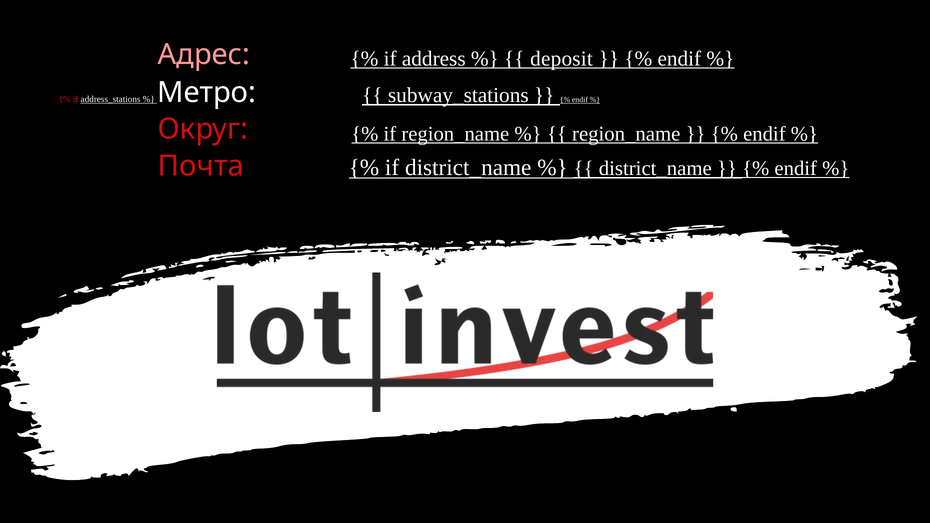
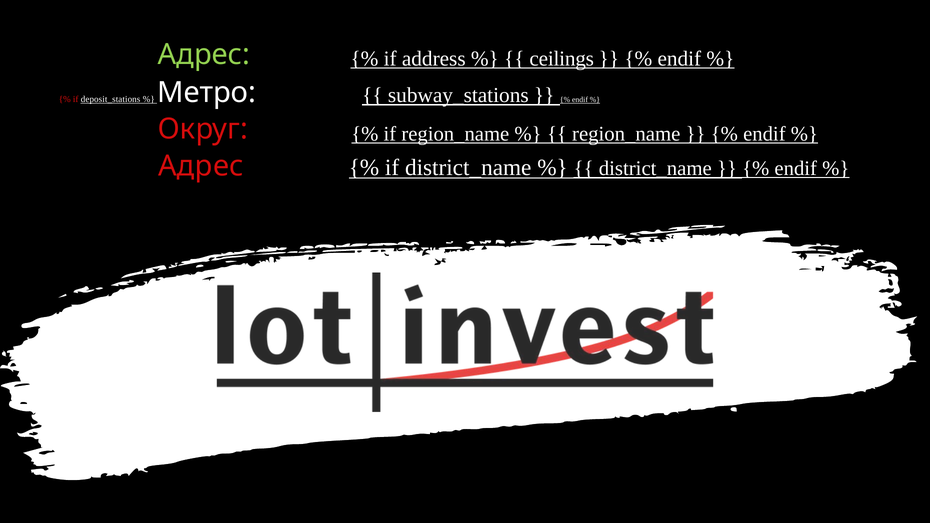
Адрес colour: pink -> light green (204, 55)
deposit: deposit -> ceilings (562, 59)
address_stations: address_stations -> deposit_stations (111, 99)
Почта: Почта -> Адрес (201, 166)
